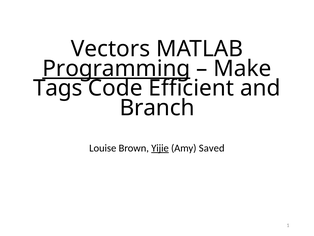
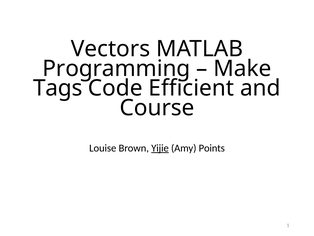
Programming underline: present -> none (116, 68)
Branch: Branch -> Course (157, 108)
Saved: Saved -> Points (212, 148)
